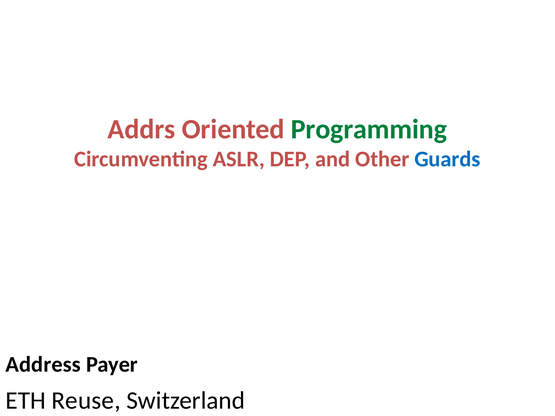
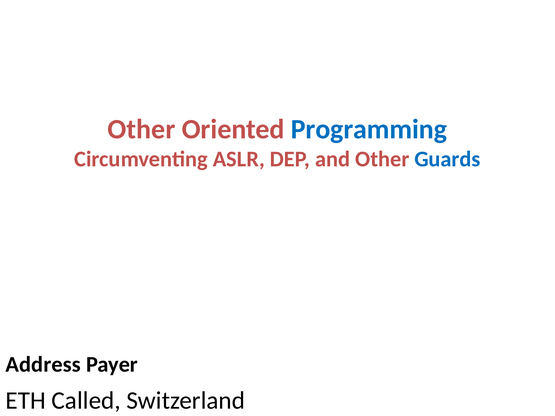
Addrs: Addrs -> Other (141, 129)
Programming colour: green -> blue (369, 129)
Reuse: Reuse -> Called (86, 401)
